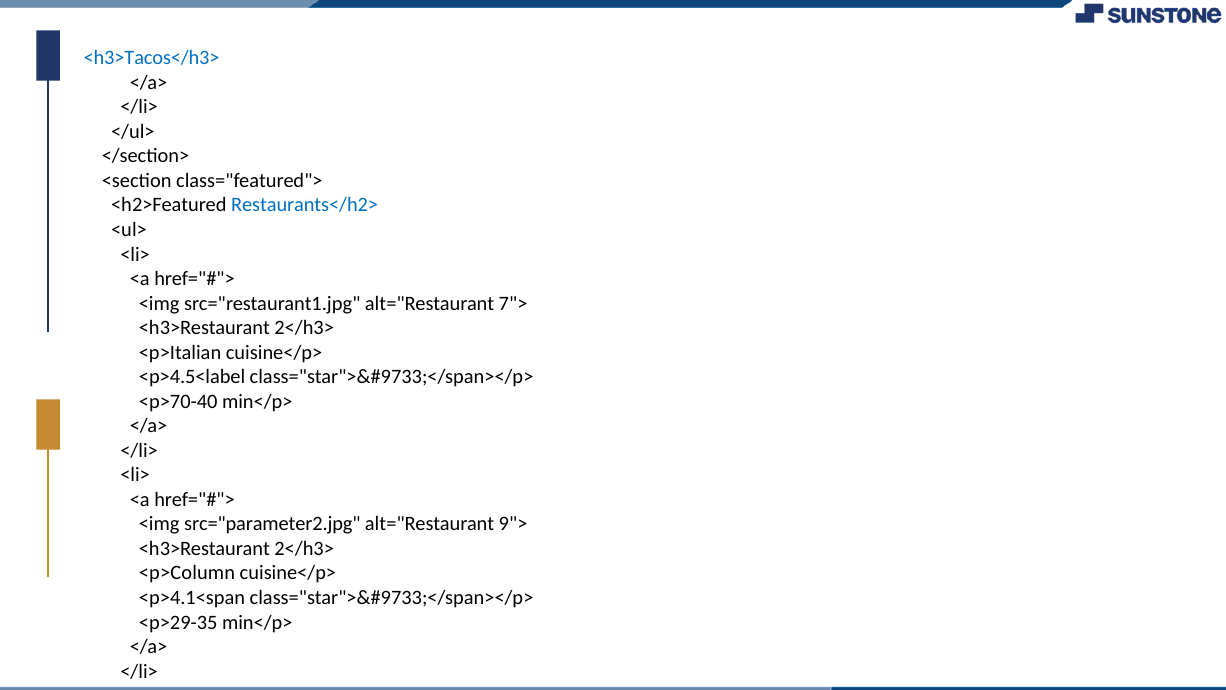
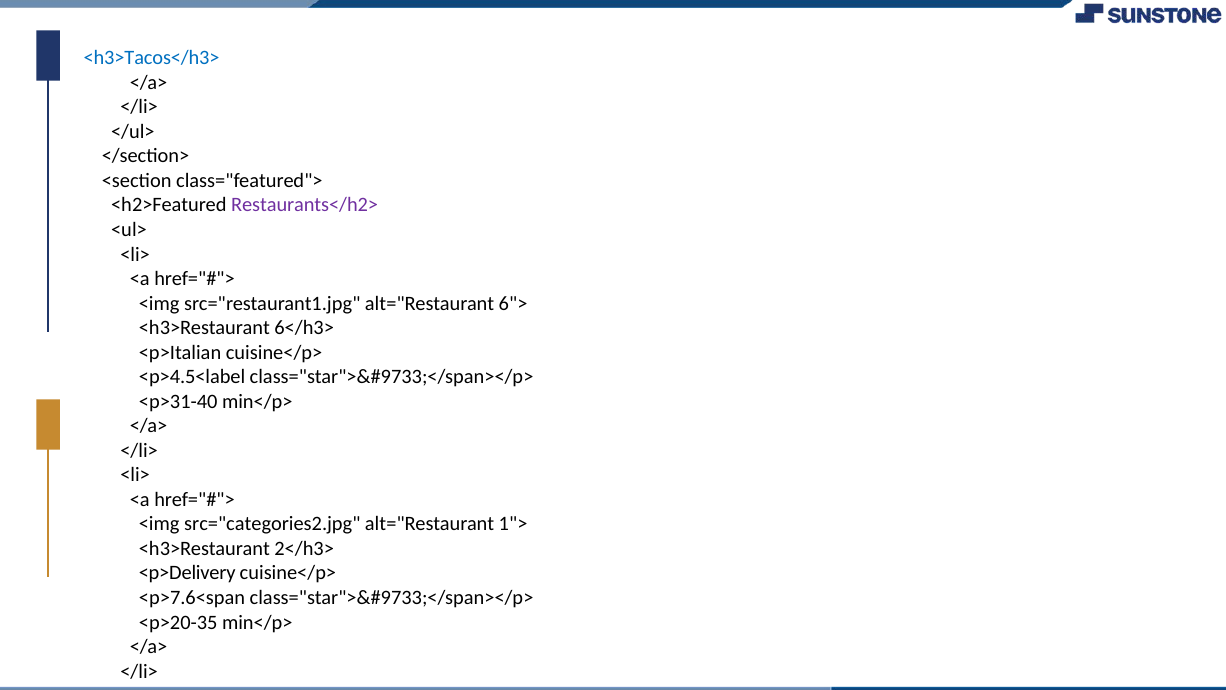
Restaurants</h2> colour: blue -> purple (305, 205)
7">: 7"> -> 6"> (513, 303)
2</h3>: 2</h3> -> 6</h3> (304, 328)
<p>70-40: <p>70-40 -> <p>31-40 (178, 401)
src="parameter2.jpg: src="parameter2.jpg -> src="categories2.jpg (272, 524)
9">: 9"> -> 1"> (513, 524)
<p>Column: <p>Column -> <p>Delivery (187, 573)
<p>4.1<span: <p>4.1<span -> <p>7.6<span (192, 597)
<p>29-35: <p>29-35 -> <p>20-35 (178, 622)
